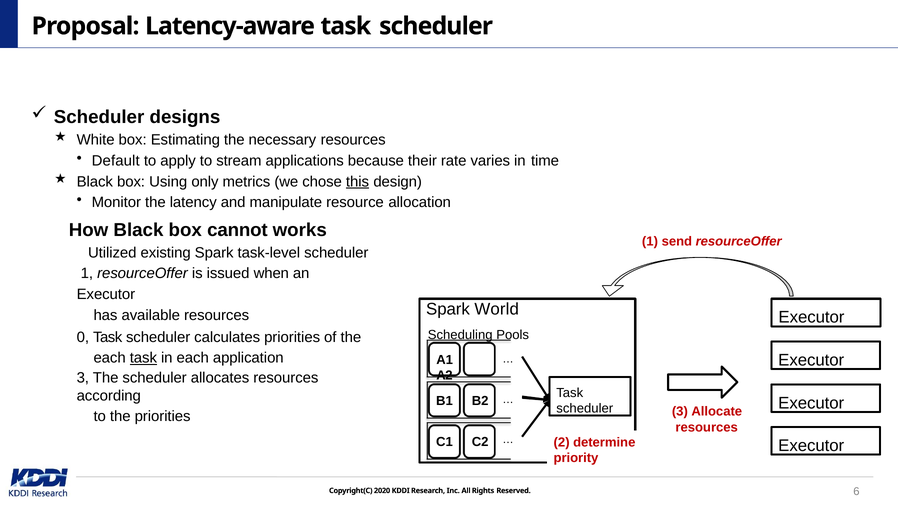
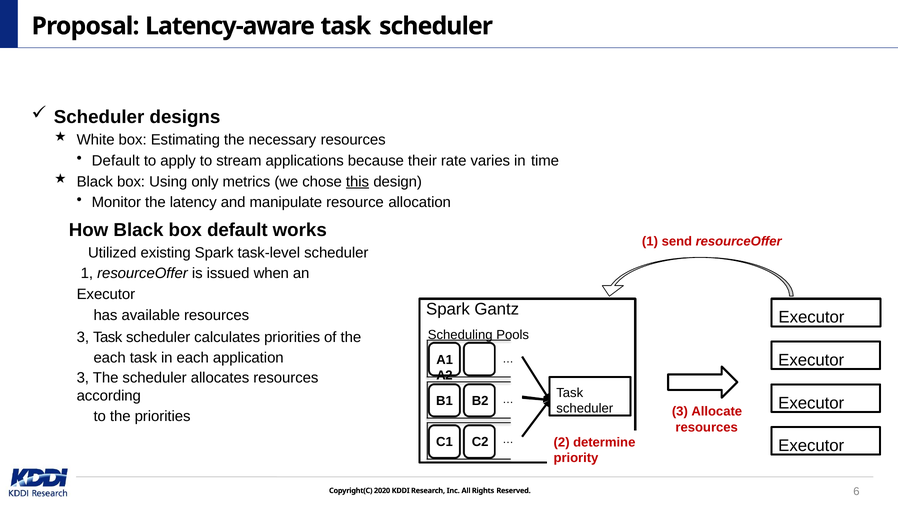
box cannot: cannot -> default (237, 230)
World: World -> Gantz (497, 309)
0: 0 -> 3 (83, 337)
task underline: present -> none (143, 358)
